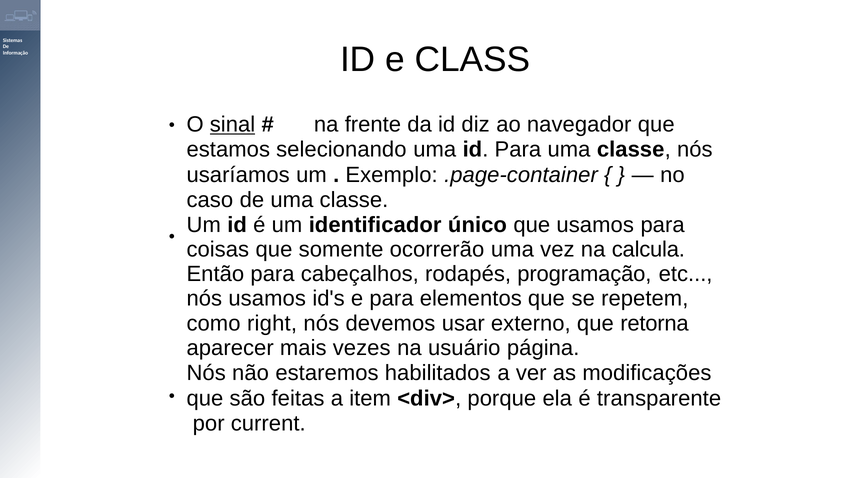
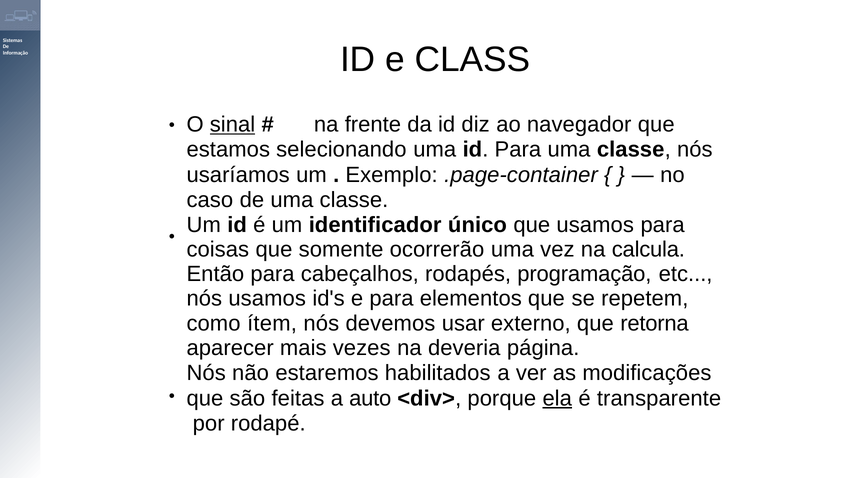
right: right -> ítem (272, 323)
usuário: usuário -> deveria (464, 348)
item: item -> auto (370, 398)
ela underline: none -> present (557, 398)
current: current -> rodapé (268, 423)
